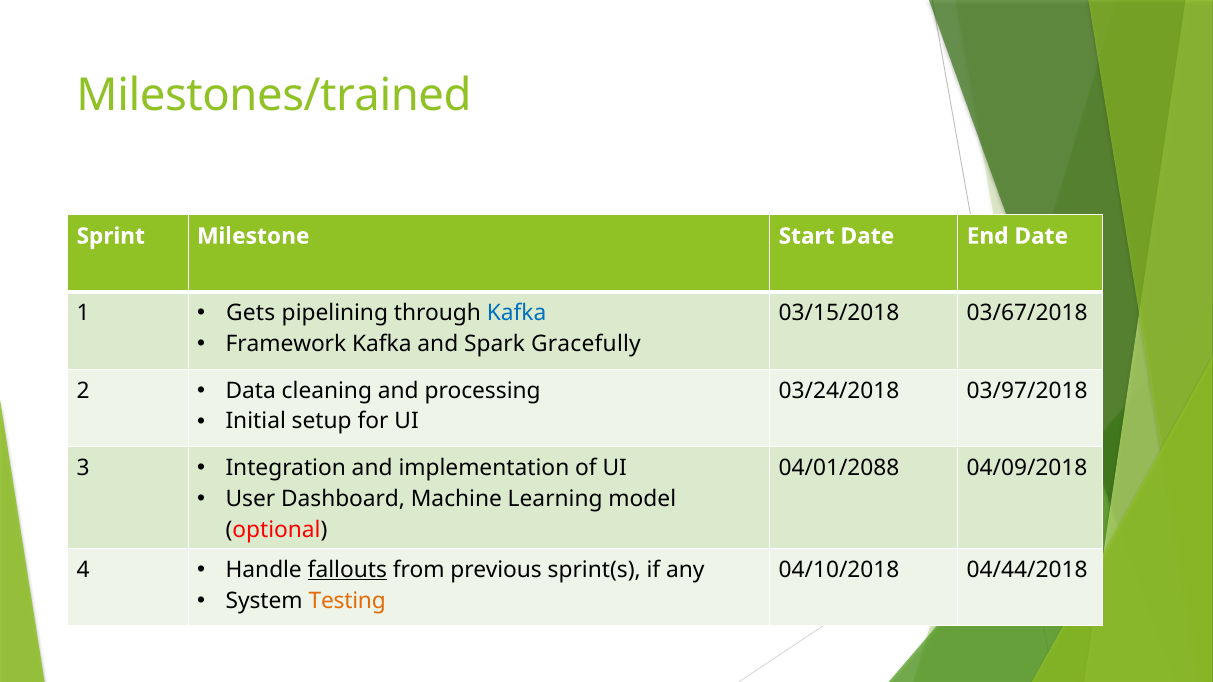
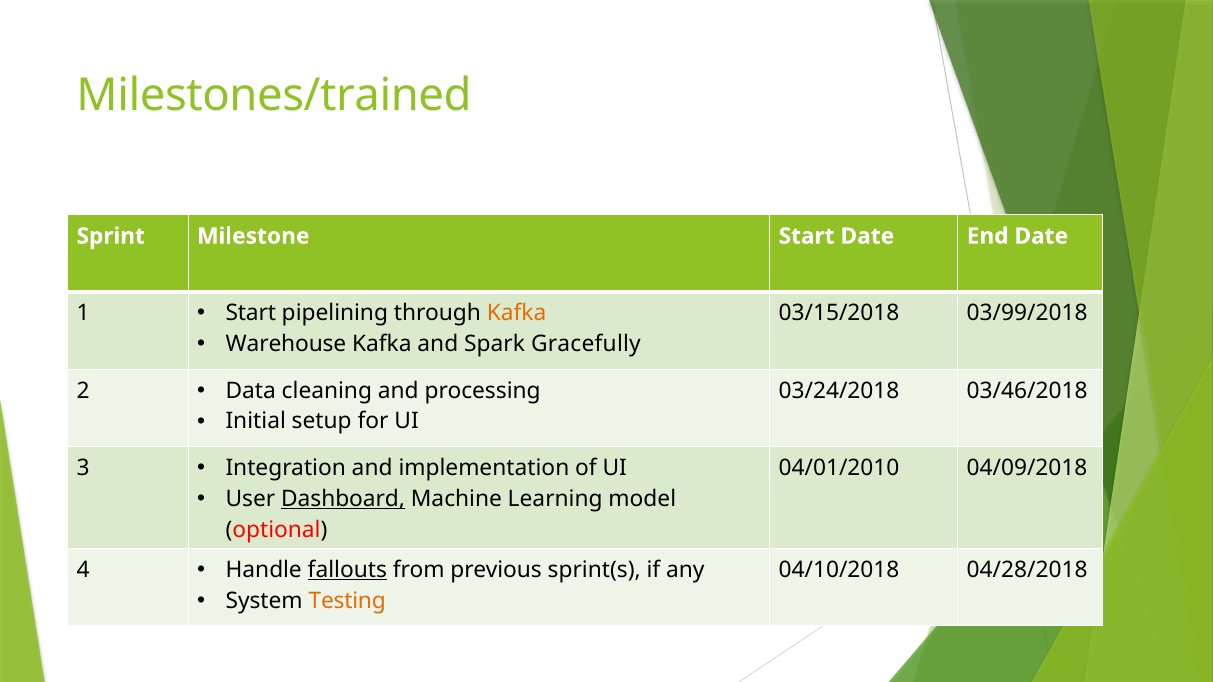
Gets: Gets -> Start (251, 313)
Kafka colour: blue -> orange (517, 313)
03/67/2018: 03/67/2018 -> 03/99/2018 (1027, 313)
Framework: Framework -> Warehouse (286, 344)
03/97/2018: 03/97/2018 -> 03/46/2018 (1027, 391)
04/01/2088: 04/01/2088 -> 04/01/2010 (839, 468)
Dashboard underline: none -> present (343, 499)
04/44/2018: 04/44/2018 -> 04/28/2018 (1027, 570)
